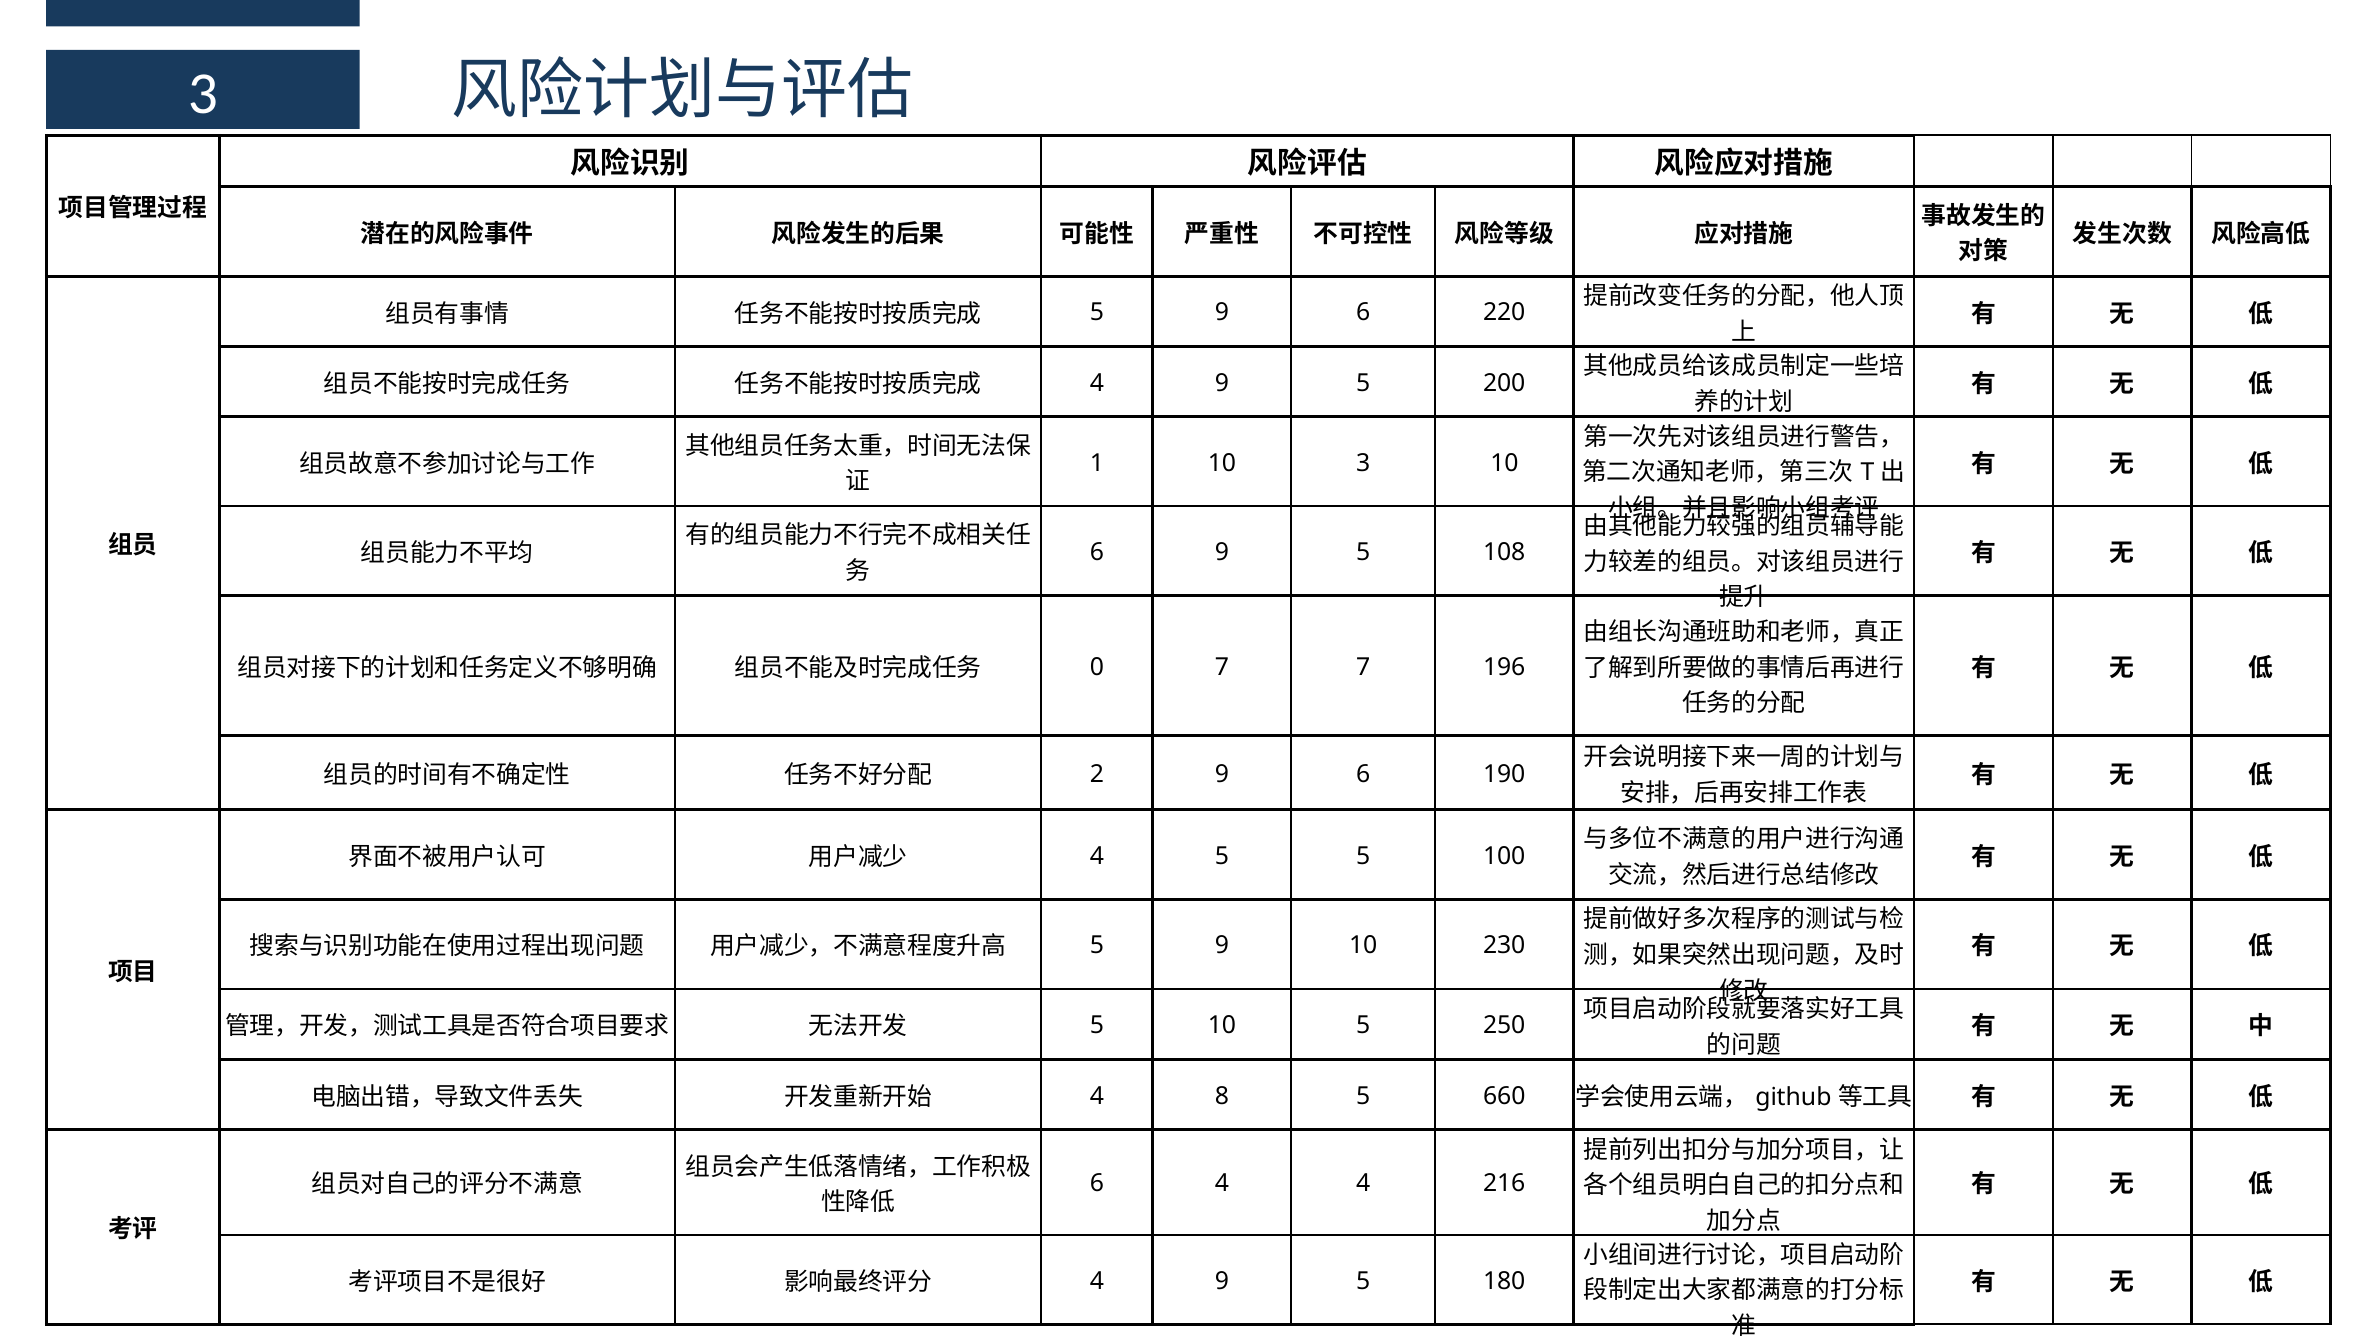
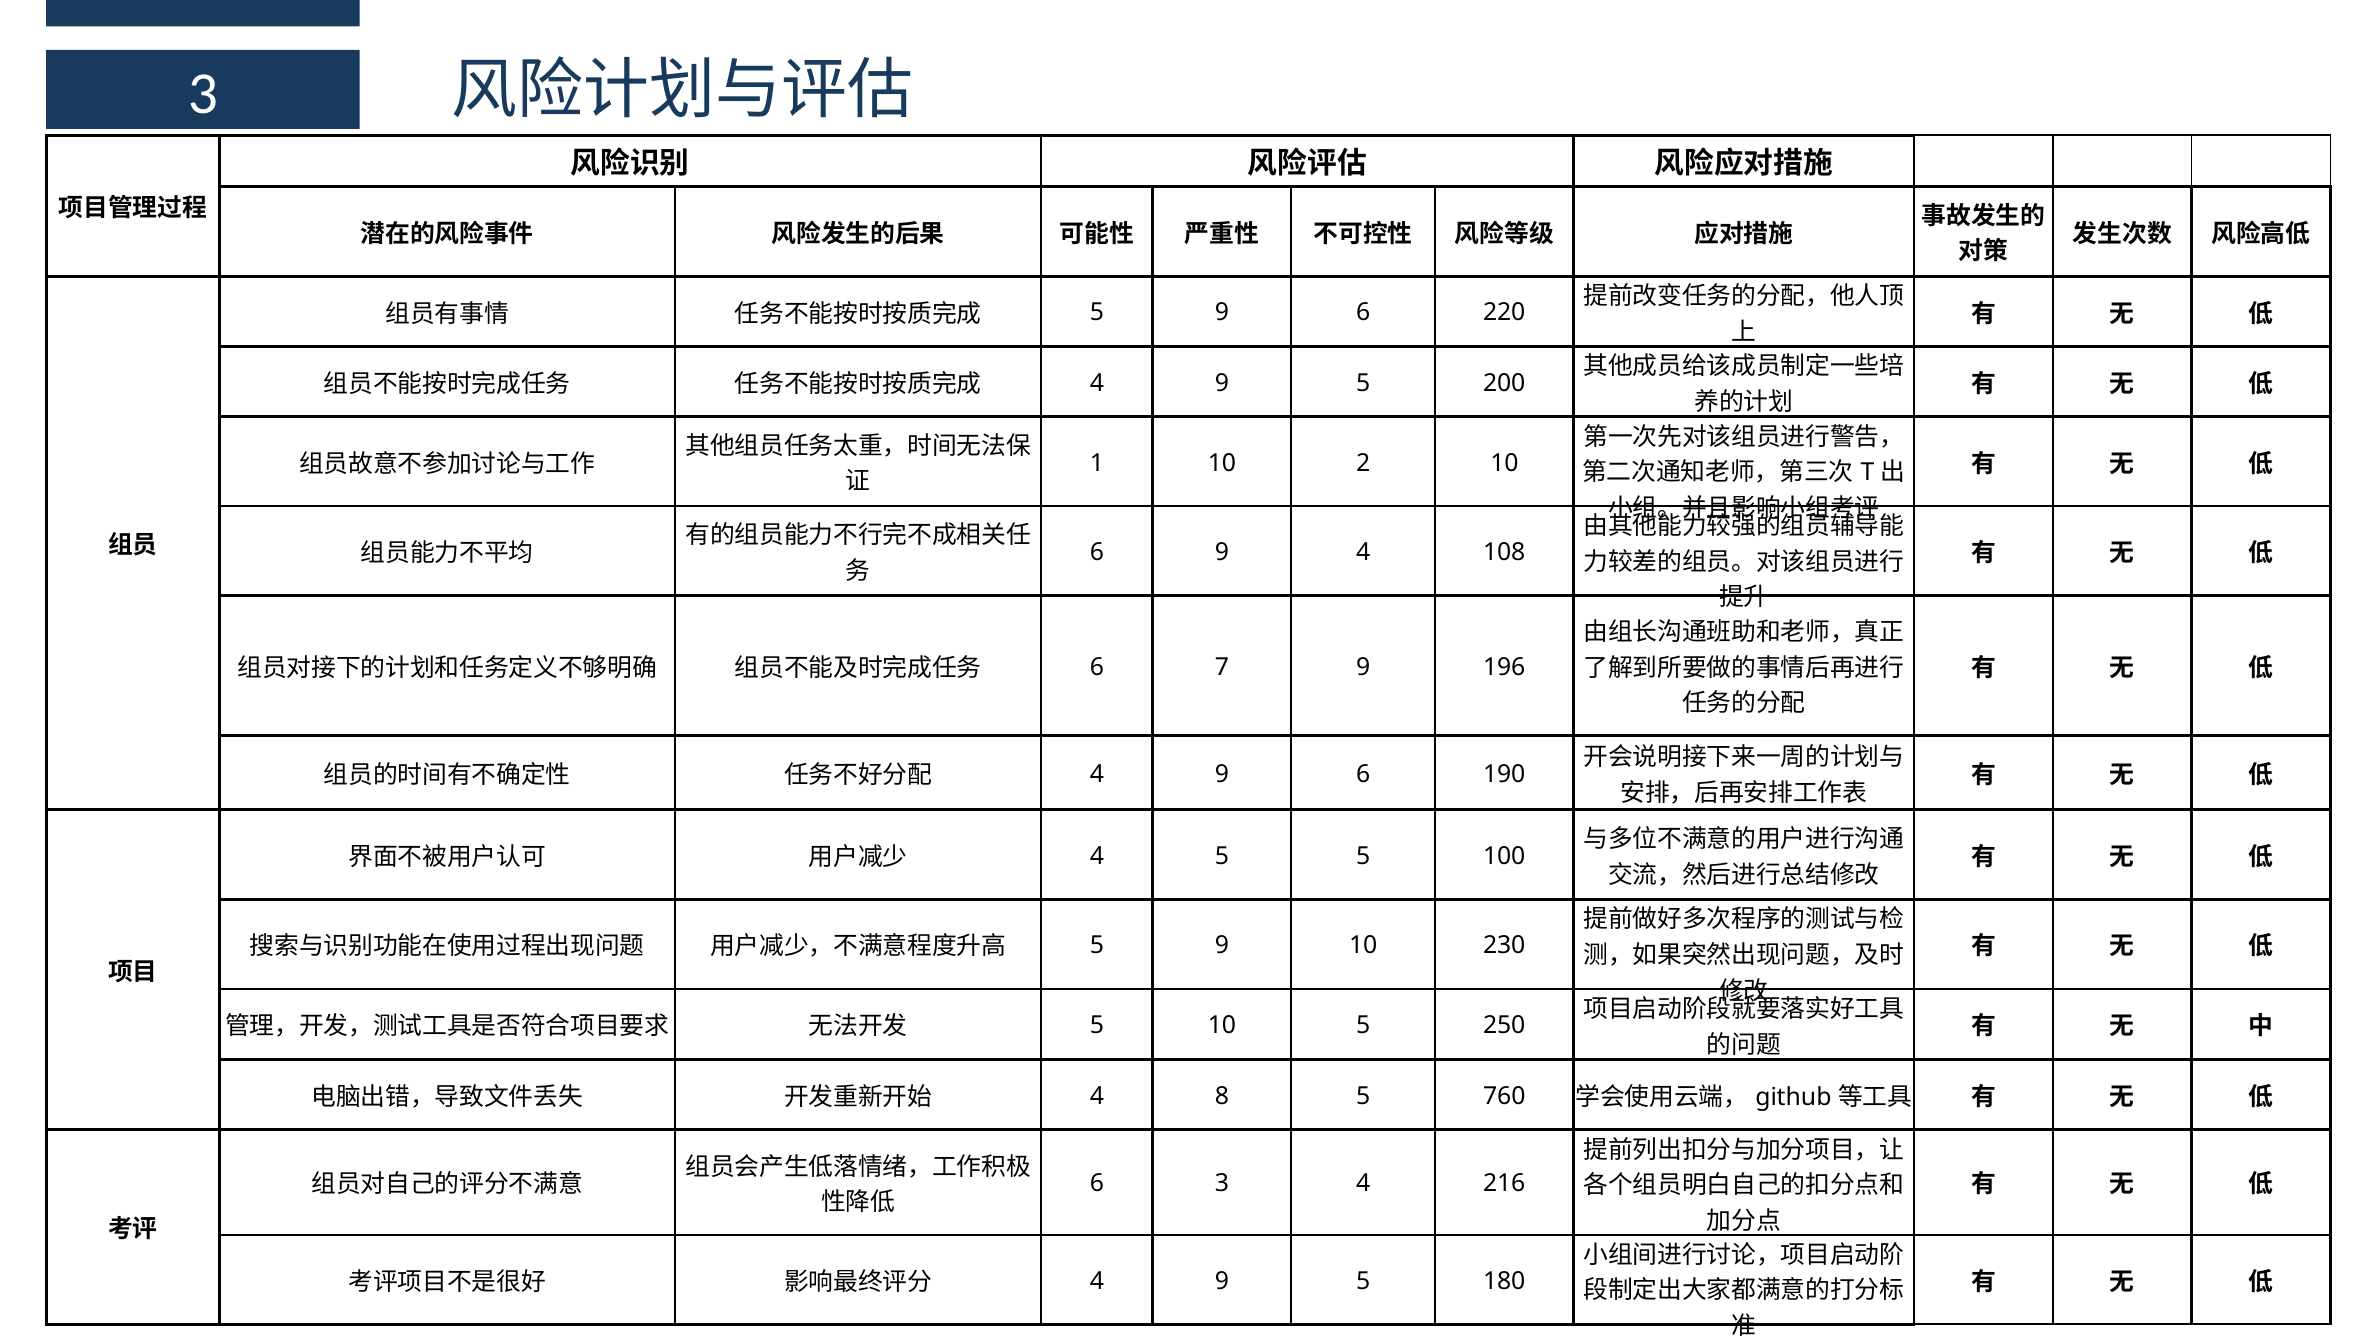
10 3: 3 -> 2 (1363, 463)
6 9 5: 5 -> 4 (1363, 552)
0: 0 -> 6 (1097, 667)
7 7: 7 -> 9 (1363, 667)
2: 2 -> 4 (1097, 774)
660: 660 -> 760 (1504, 1096)
6 4: 4 -> 3 (1222, 1183)
